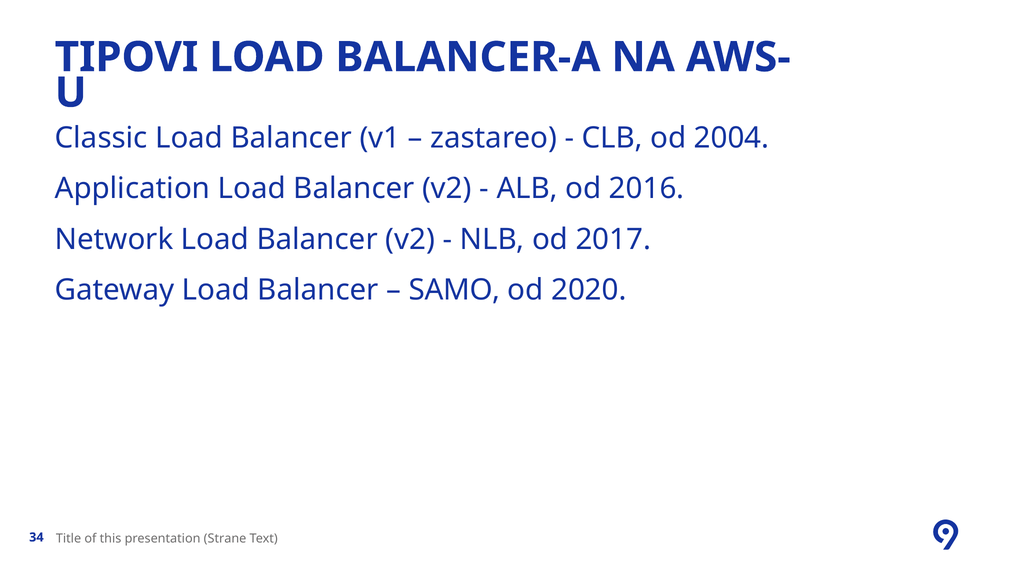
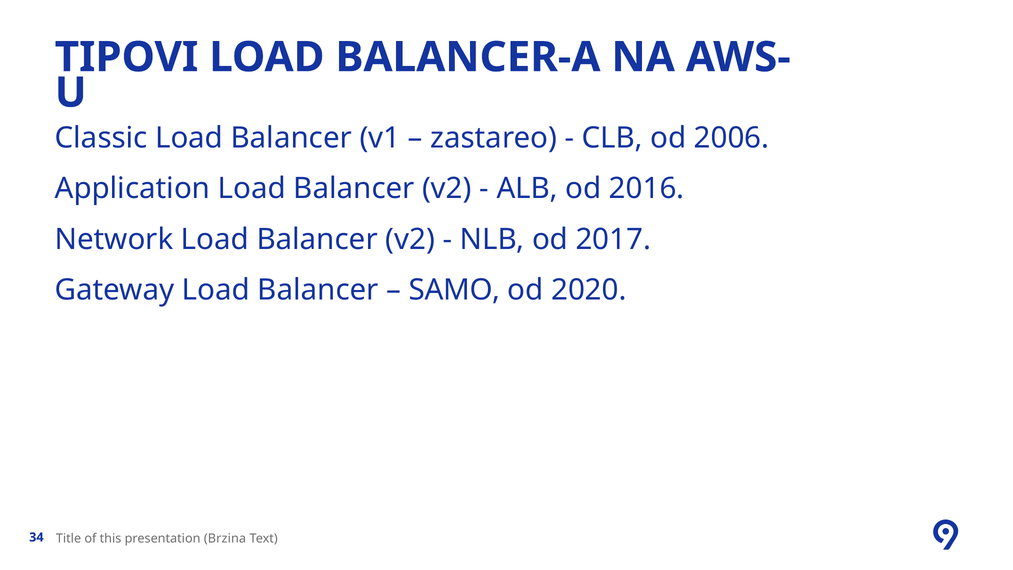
2004: 2004 -> 2006 (732, 138)
Strane: Strane -> Brzina (225, 538)
